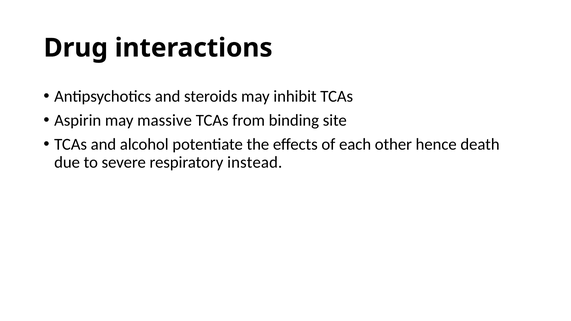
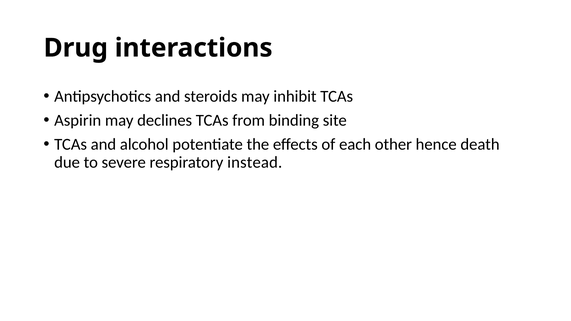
massive: massive -> declines (165, 120)
